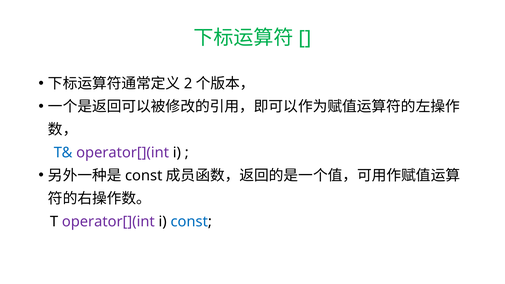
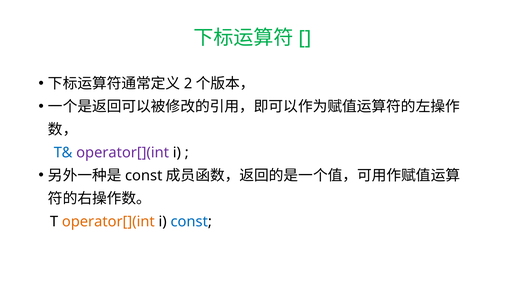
operator[](int colour: purple -> orange (108, 222)
